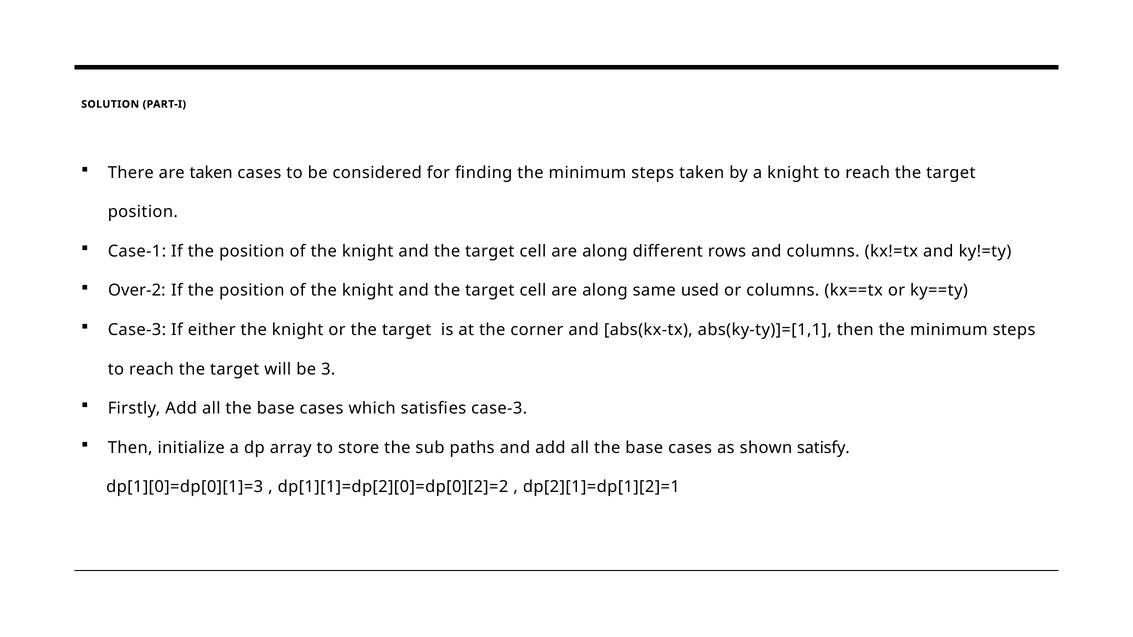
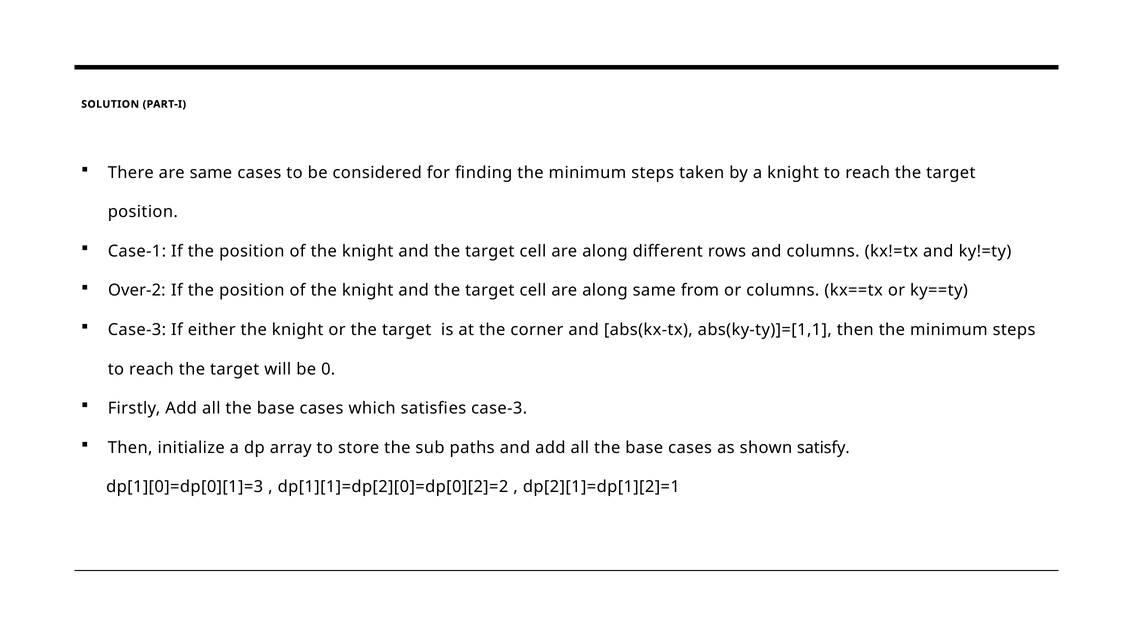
are taken: taken -> same (211, 173)
used: used -> from (700, 291)
3: 3 -> 0 (328, 369)
